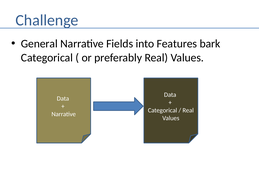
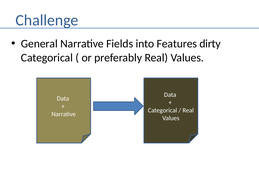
bark: bark -> dirty (210, 44)
